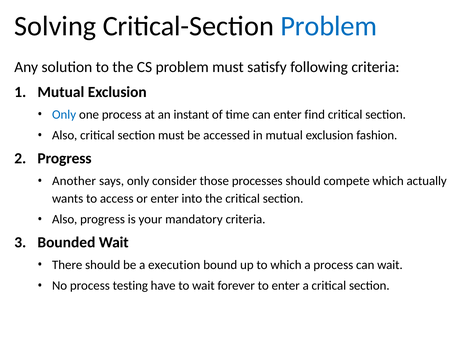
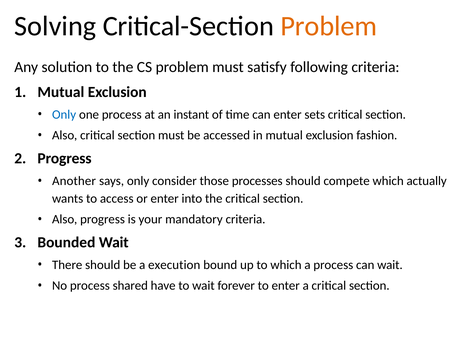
Problem colour: blue -> orange (329, 26)
find: find -> sets (315, 115)
testing: testing -> shared (130, 286)
